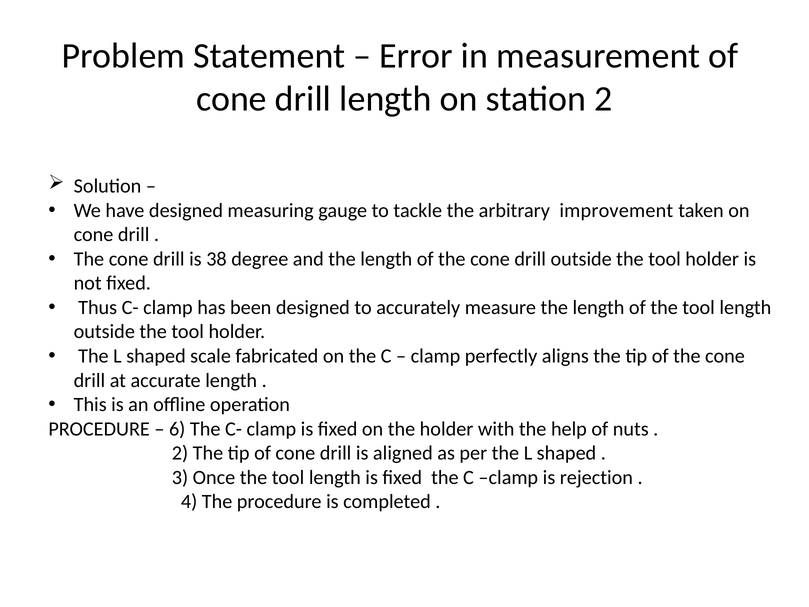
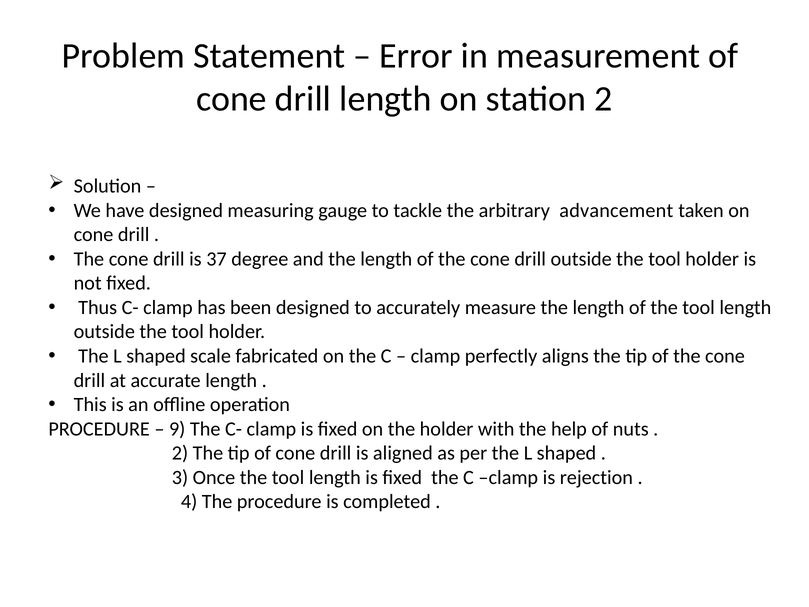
improvement: improvement -> advancement (616, 210)
38: 38 -> 37 (216, 259)
6: 6 -> 9 (177, 429)
